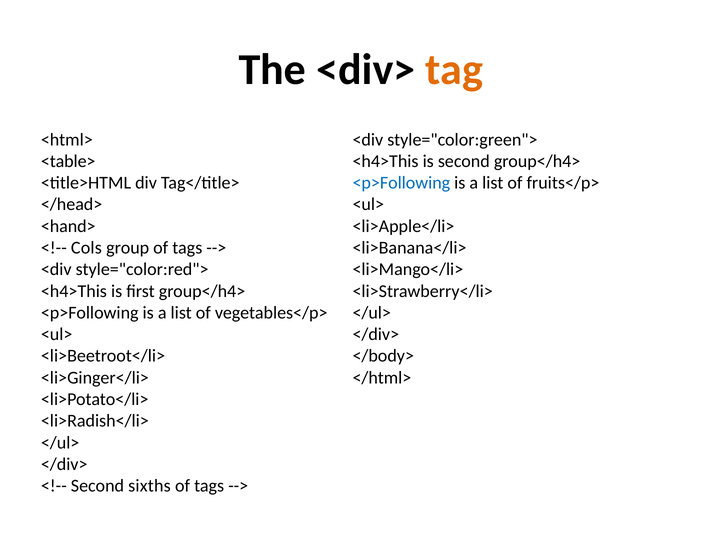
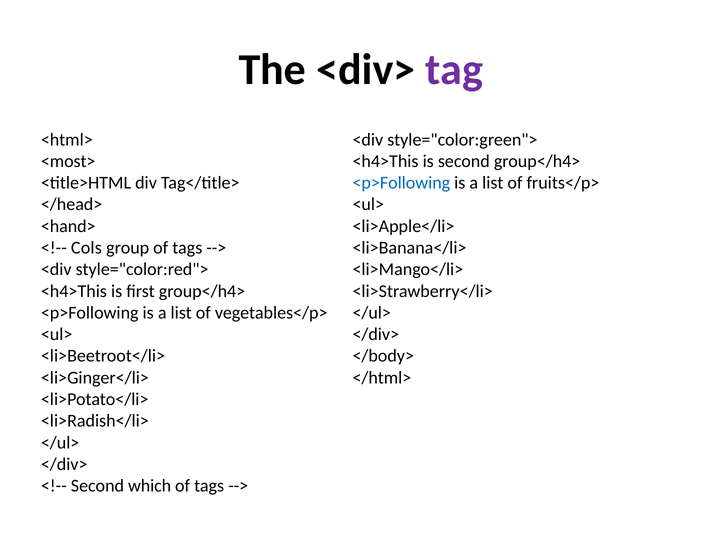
tag colour: orange -> purple (454, 70)
<table>: <table> -> <most> (68, 161)
sixths: sixths -> which (150, 486)
